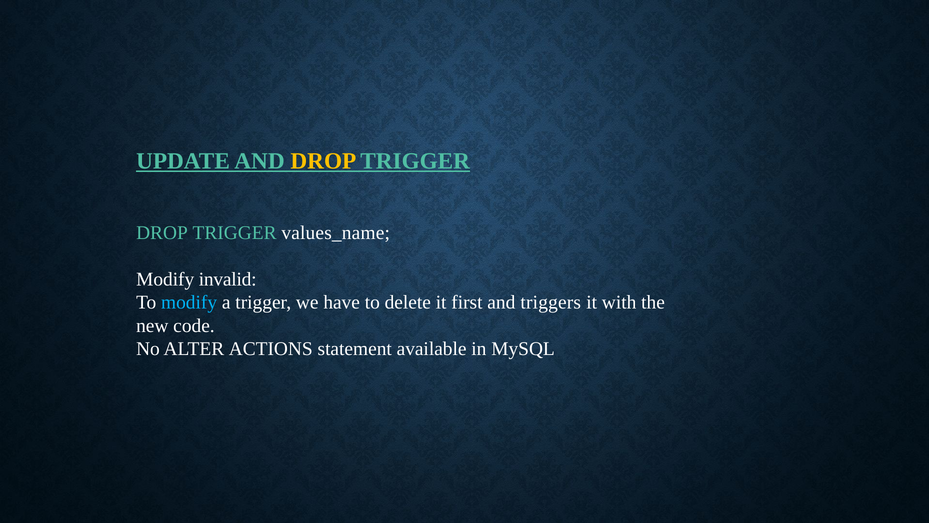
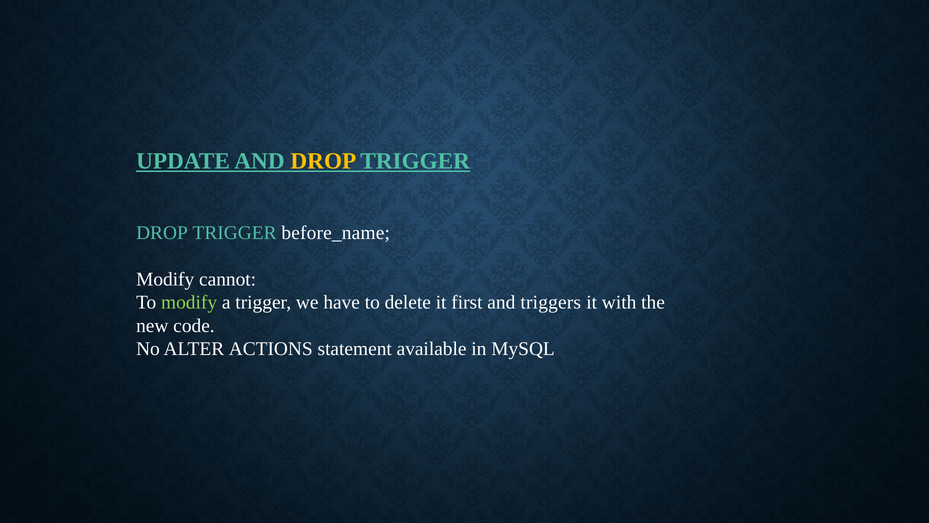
values_name: values_name -> before_name (336, 233)
invalid: invalid -> cannot (228, 279)
modify colour: light blue -> light green (189, 302)
